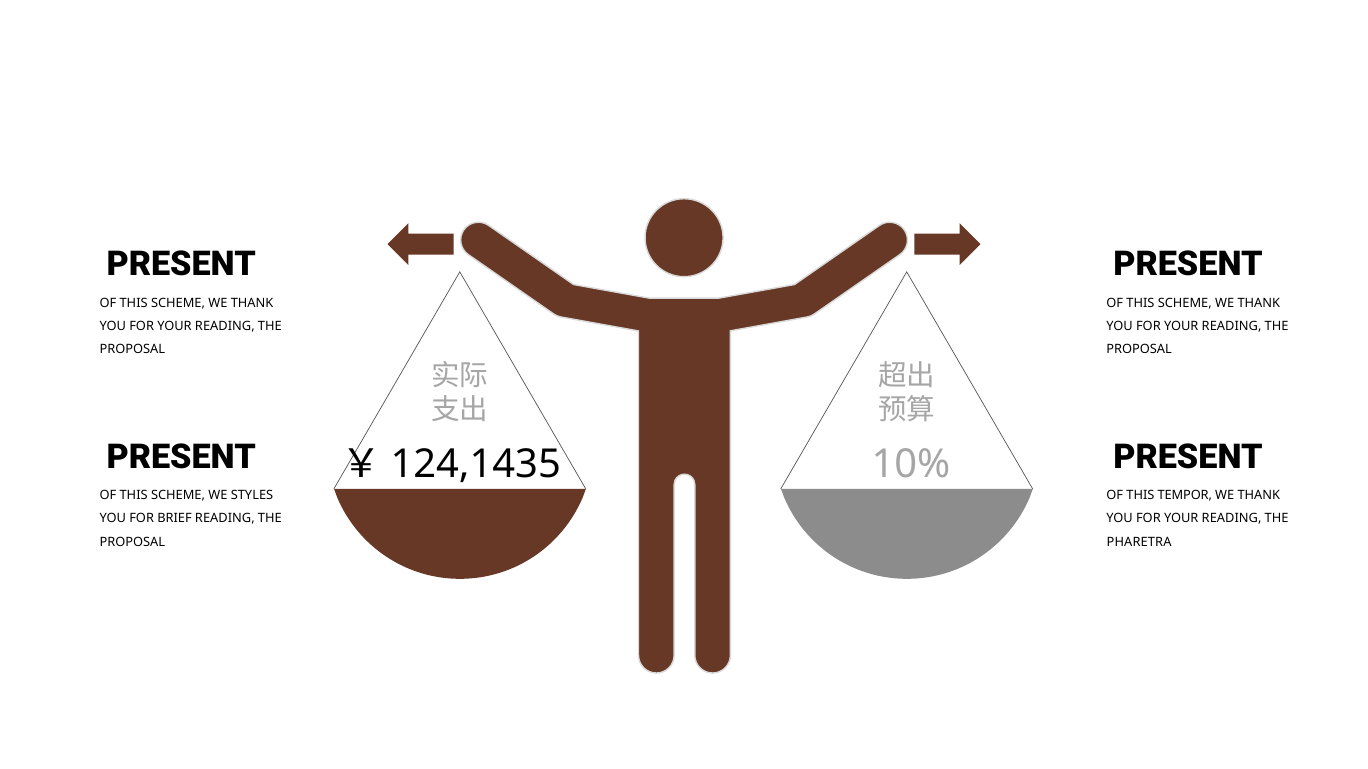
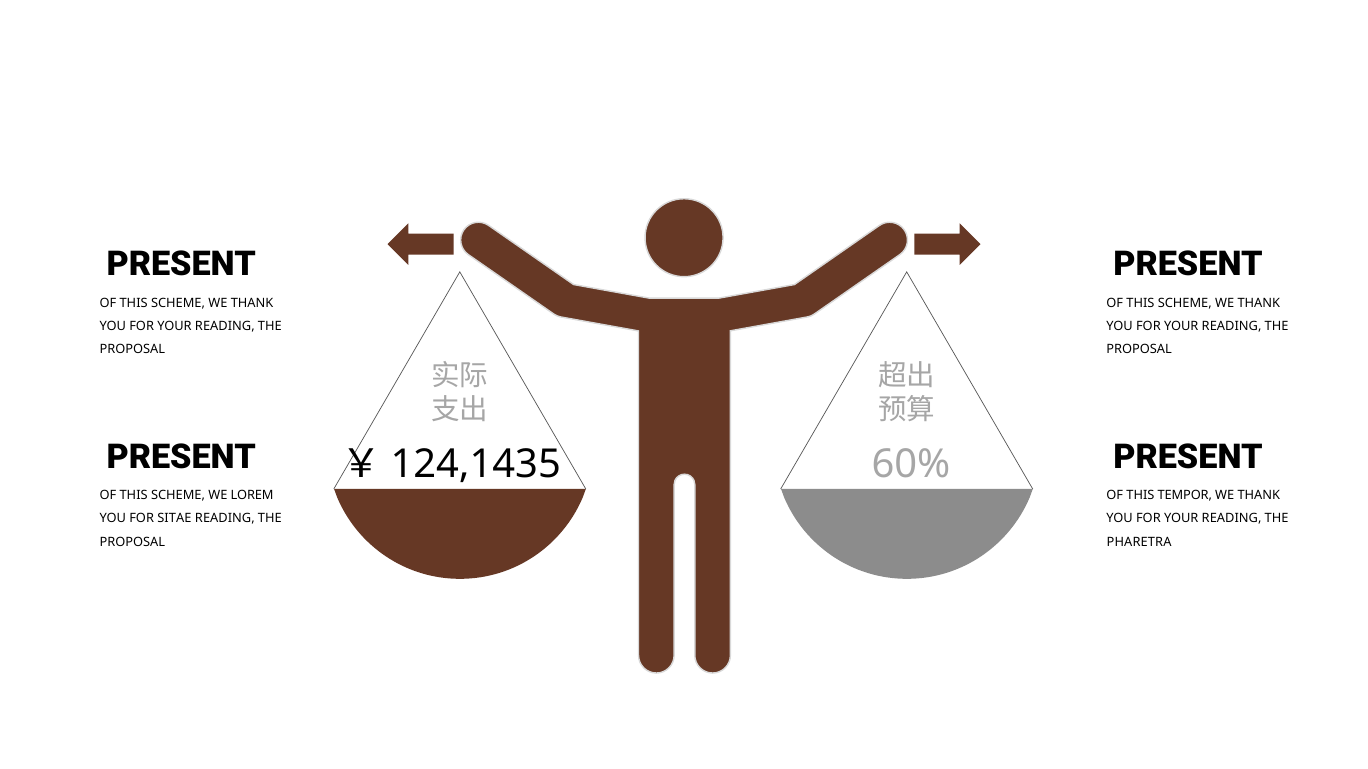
10%: 10% -> 60% (911, 465)
STYLES: STYLES -> LOREM (252, 496)
BRIEF: BRIEF -> SITAE (174, 519)
